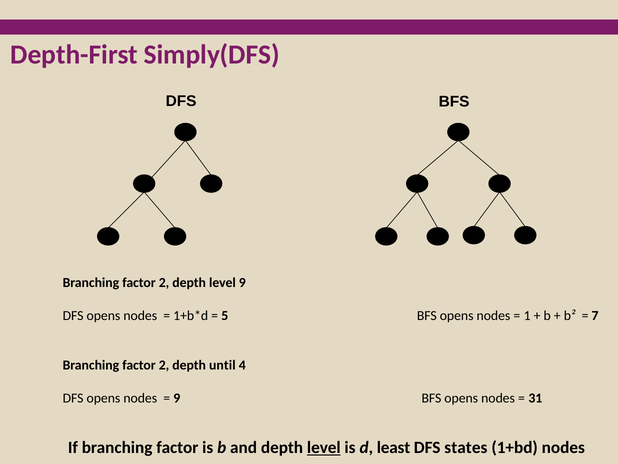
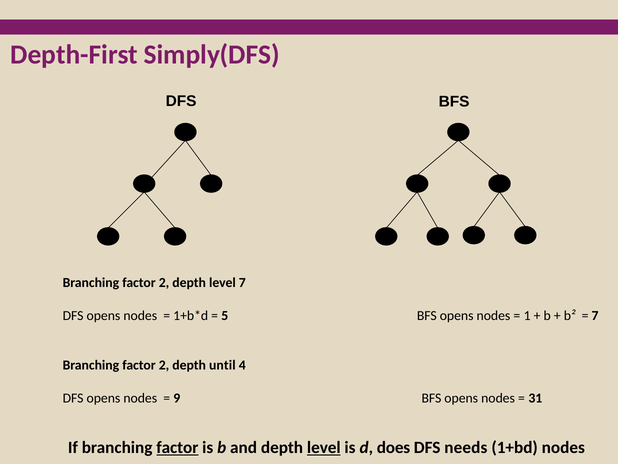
level 9: 9 -> 7 (242, 282)
factor underline: none -> present (177, 447)
least: least -> does (393, 447)
states: states -> needs (466, 447)
